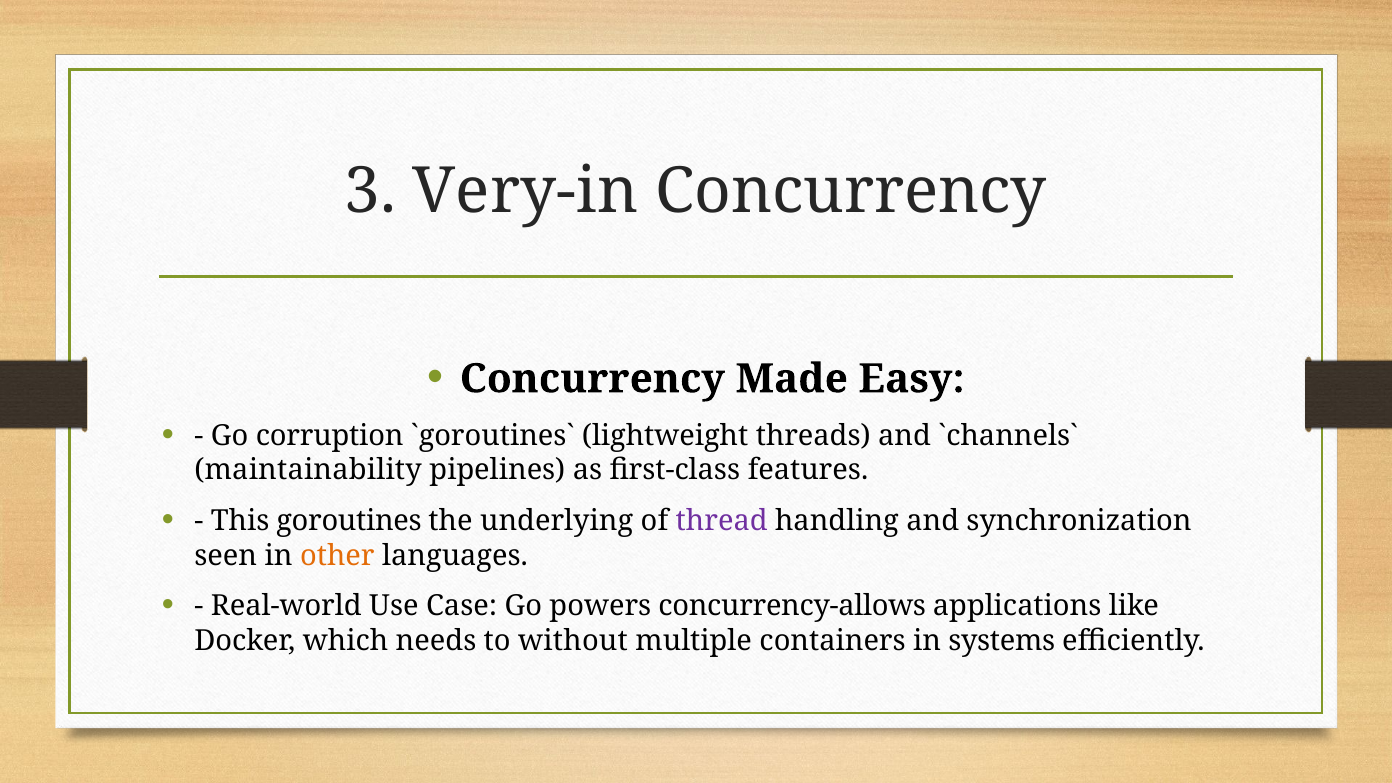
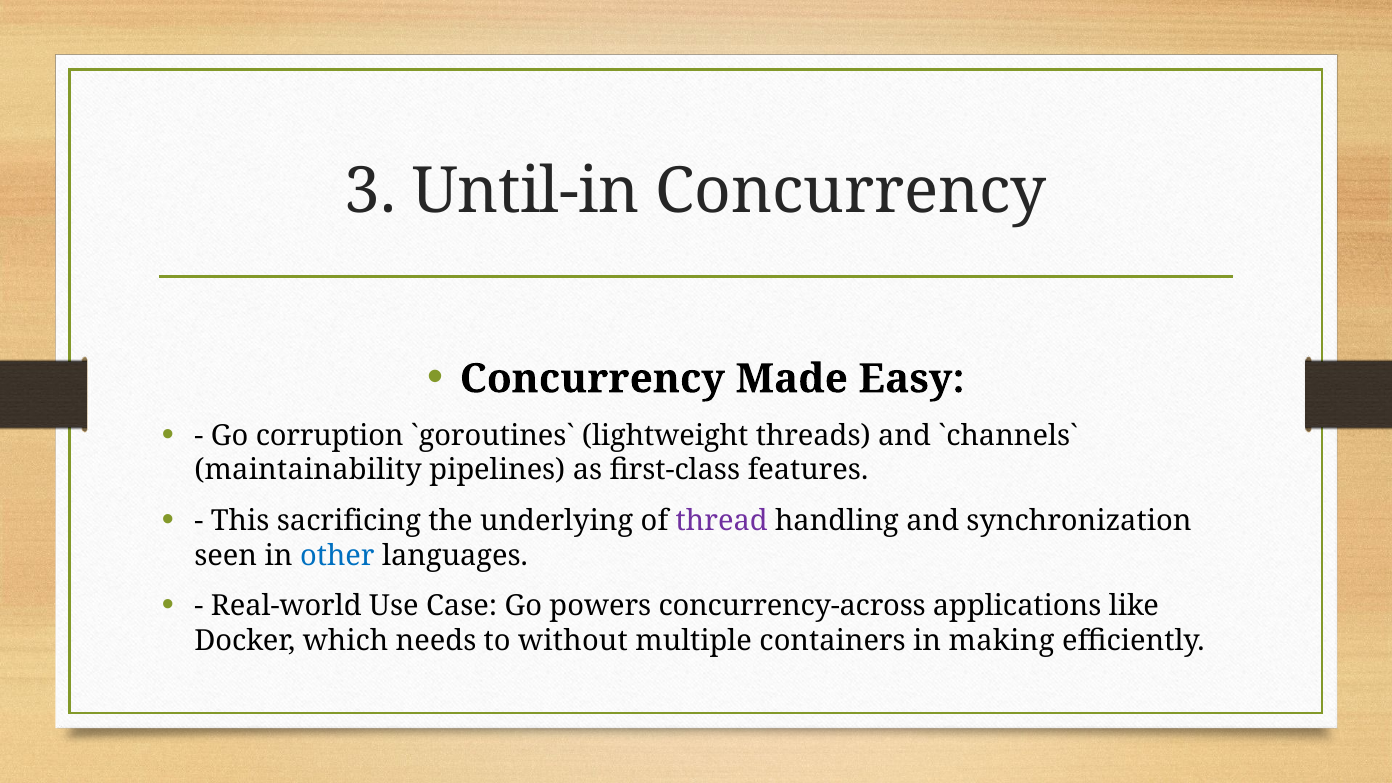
Very-in: Very-in -> Until-in (526, 191)
goroutines: goroutines -> sacrificing (349, 521)
other colour: orange -> blue (337, 556)
concurrency-allows: concurrency-allows -> concurrency-across (792, 606)
systems: systems -> making (1002, 641)
